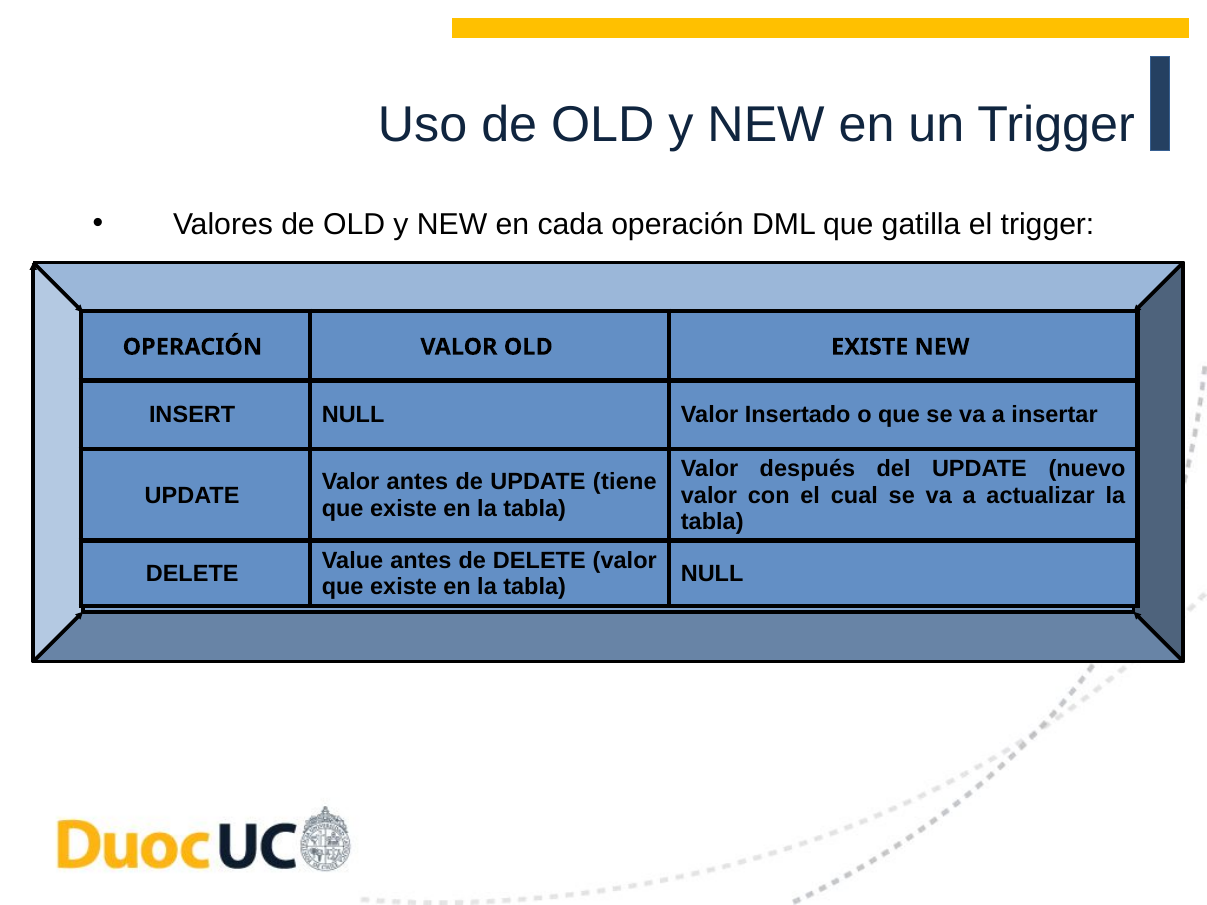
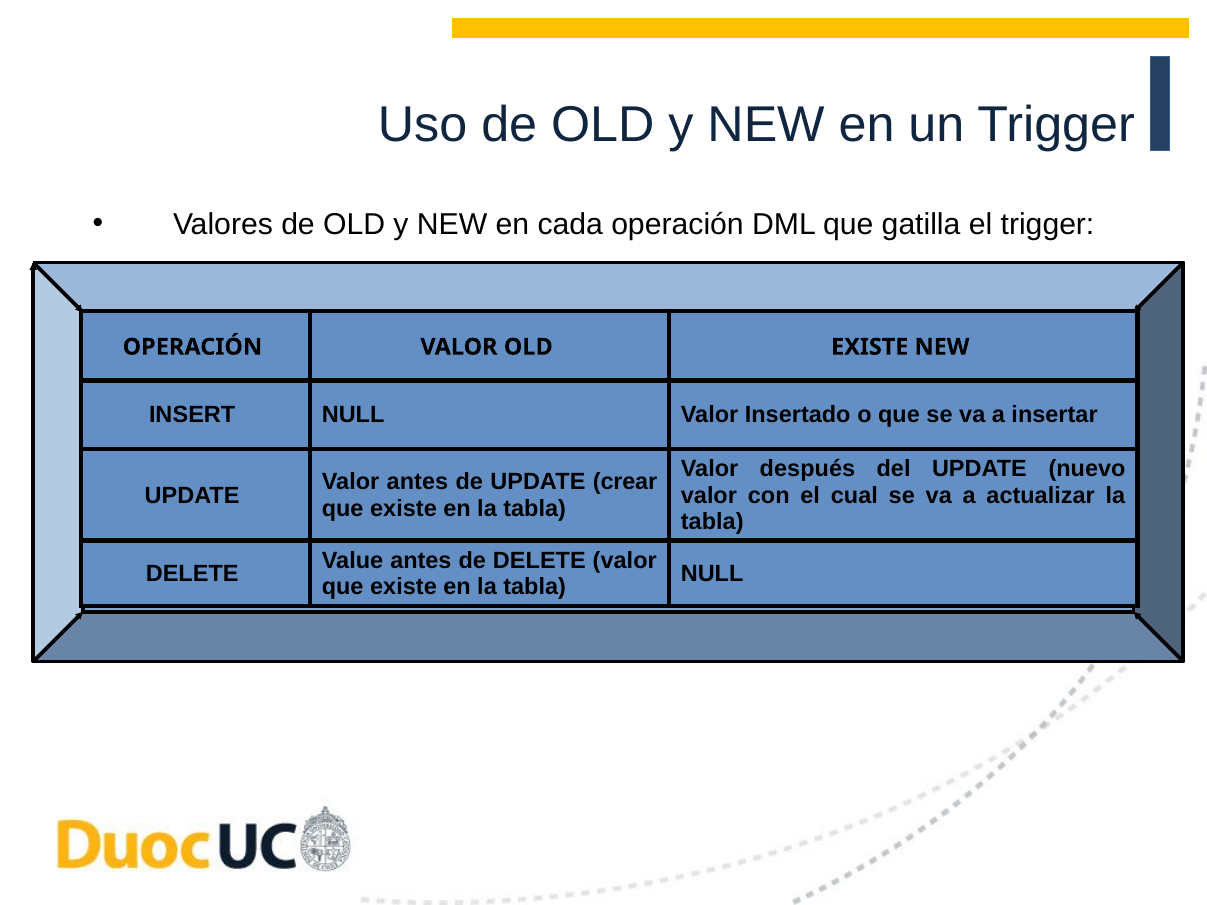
tiene: tiene -> crear (625, 482)
